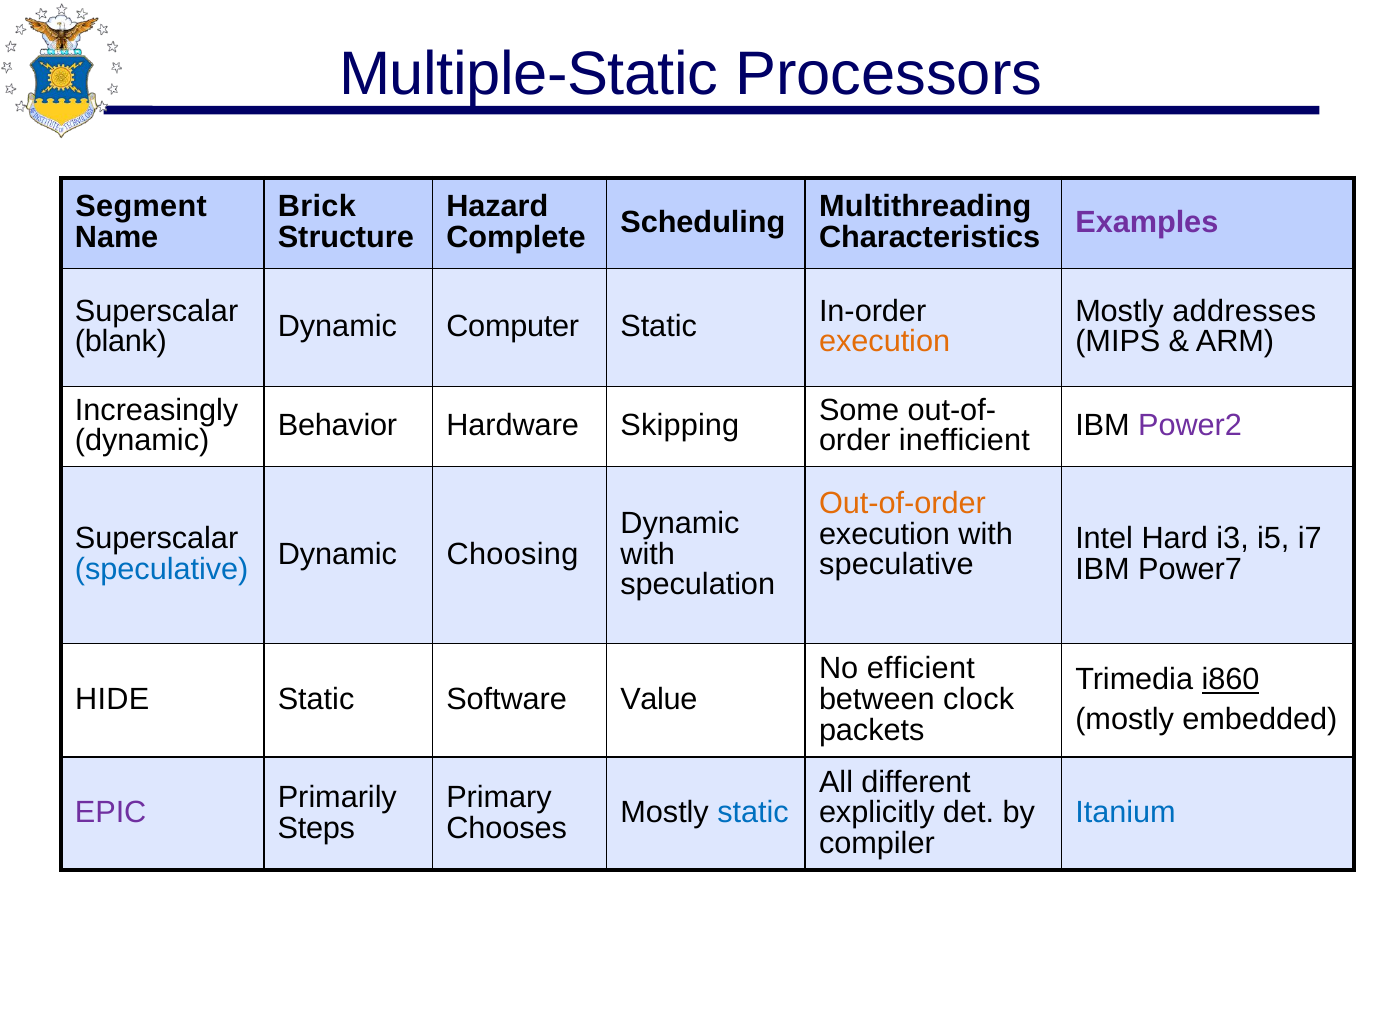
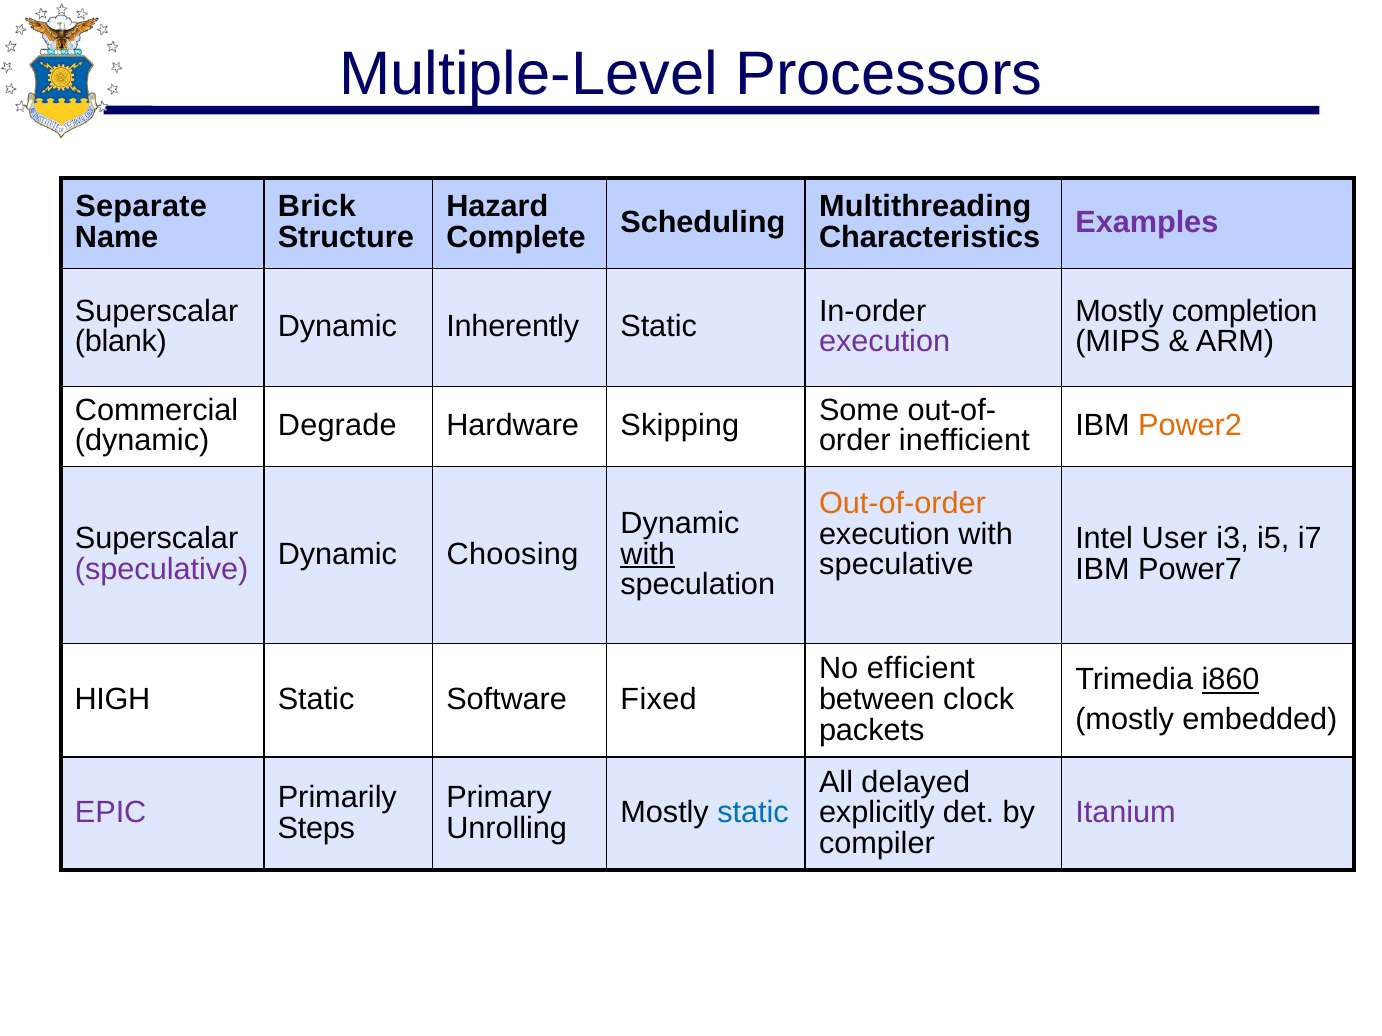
Multiple-Static: Multiple-Static -> Multiple-Level (529, 74)
Segment: Segment -> Separate (141, 207)
addresses: addresses -> completion (1245, 311)
Computer: Computer -> Inherently (513, 327)
execution colour: orange -> purple (885, 342)
Increasingly: Increasingly -> Commercial (157, 410)
Behavior: Behavior -> Degrade (337, 426)
Power2 colour: purple -> orange (1190, 426)
Hard: Hard -> User (1175, 539)
with underline: none -> present (648, 554)
speculative colour: blue -> purple (162, 570)
HIDE: HIDE -> HIGH (112, 700)
Value: Value -> Fixed (659, 700)
different: different -> delayed (916, 782)
Itanium colour: blue -> purple (1126, 813)
Chooses: Chooses -> Unrolling (507, 828)
